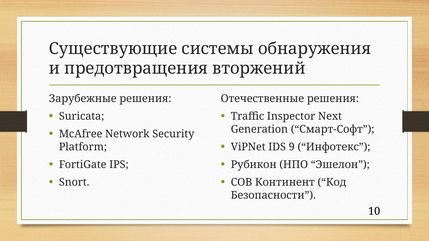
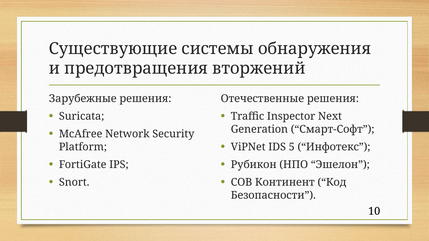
9: 9 -> 5 (292, 147)
